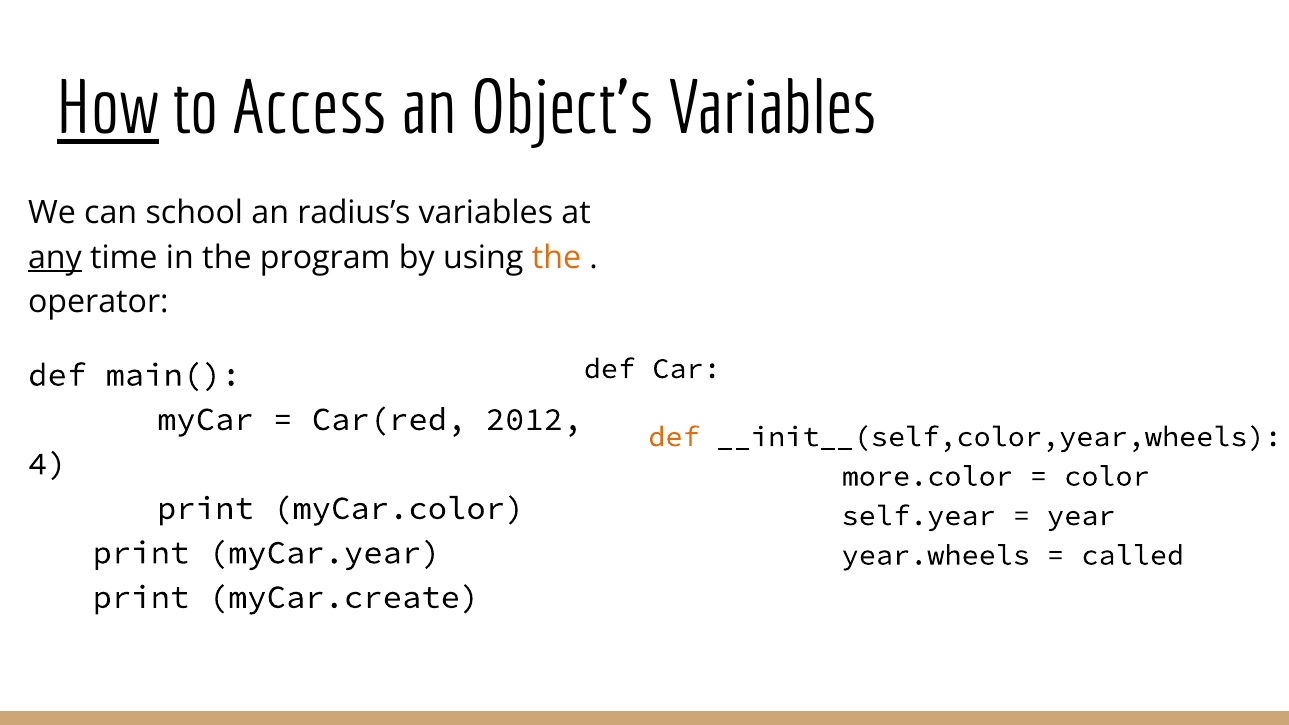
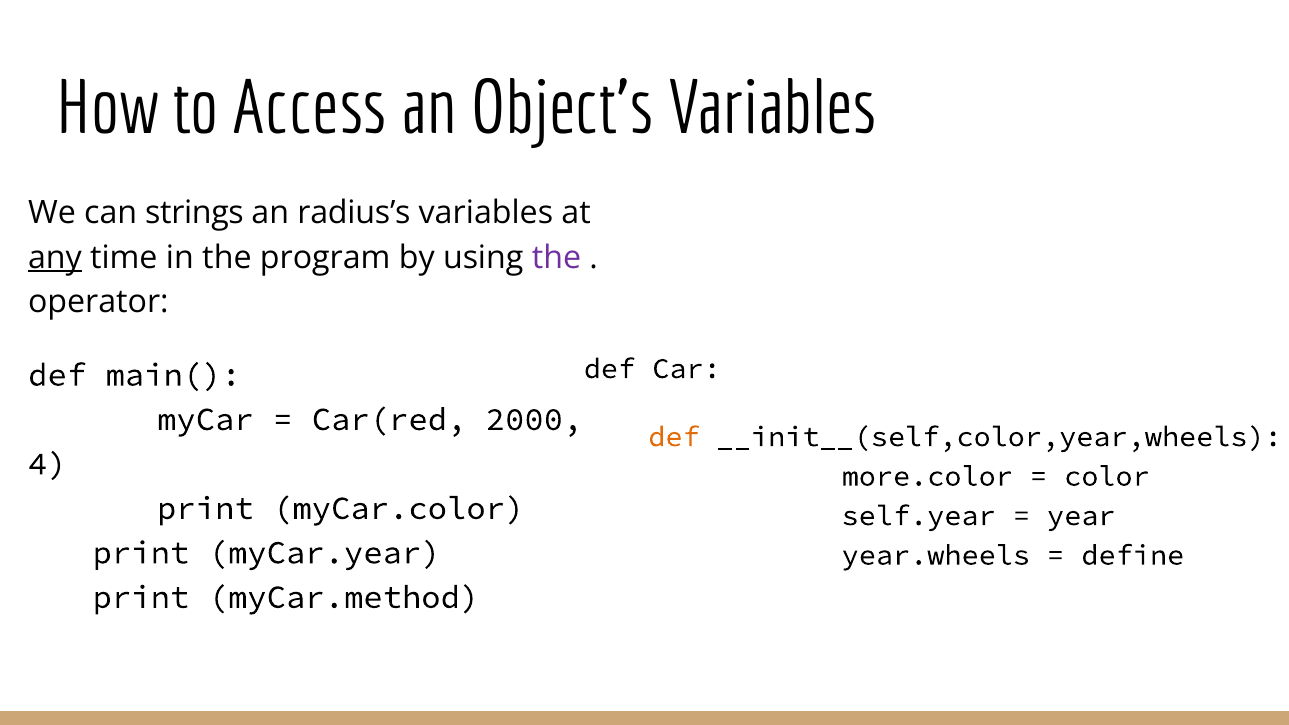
How underline: present -> none (108, 109)
school: school -> strings (194, 213)
the colour: orange -> purple (556, 257)
2012: 2012 -> 2000 (534, 419)
called: called -> define (1133, 555)
myCar.create: myCar.create -> myCar.method (344, 597)
